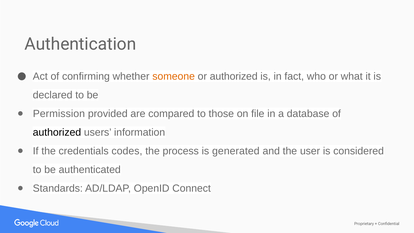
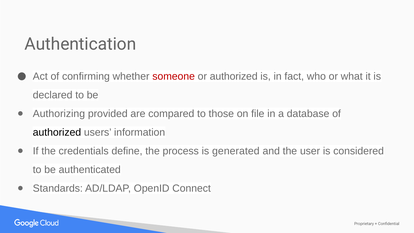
someone colour: orange -> red (174, 76)
Permission: Permission -> Authorizing (59, 114)
codes: codes -> define (127, 151)
